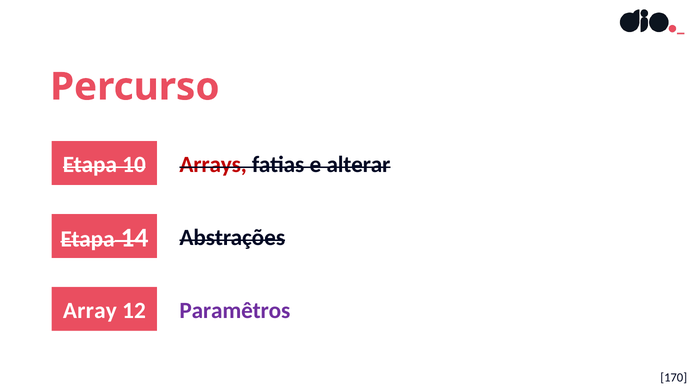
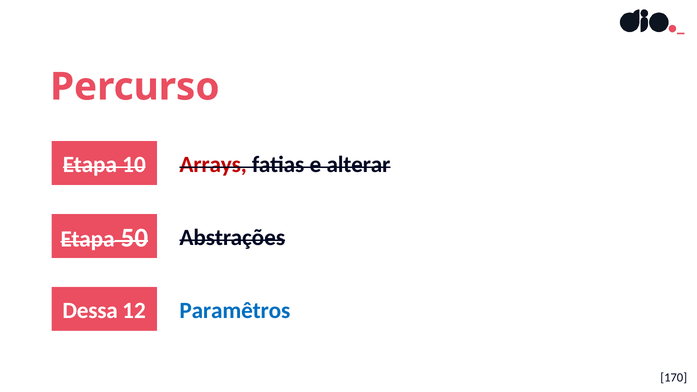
14: 14 -> 50 (134, 238)
Array: Array -> Dessa (90, 311)
Paramêtros colour: purple -> blue (235, 310)
